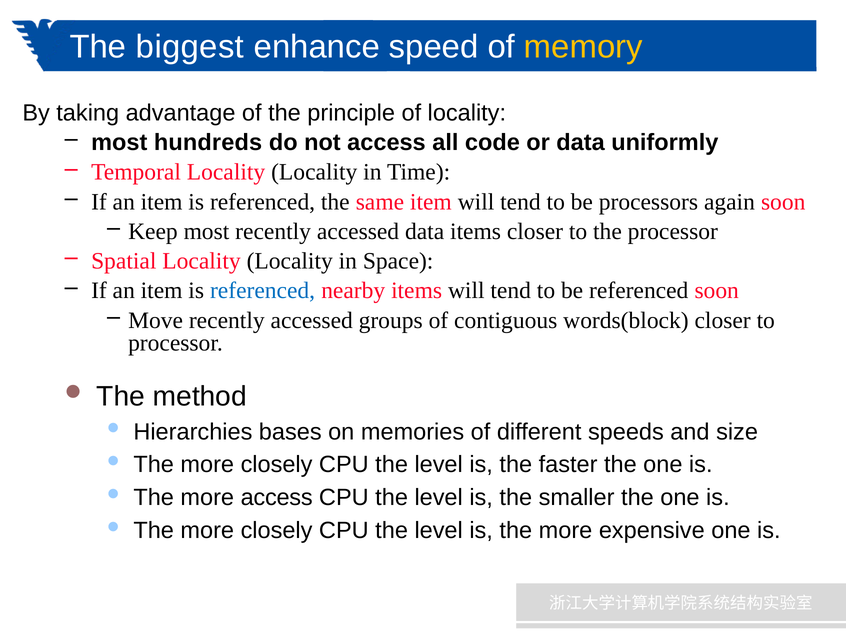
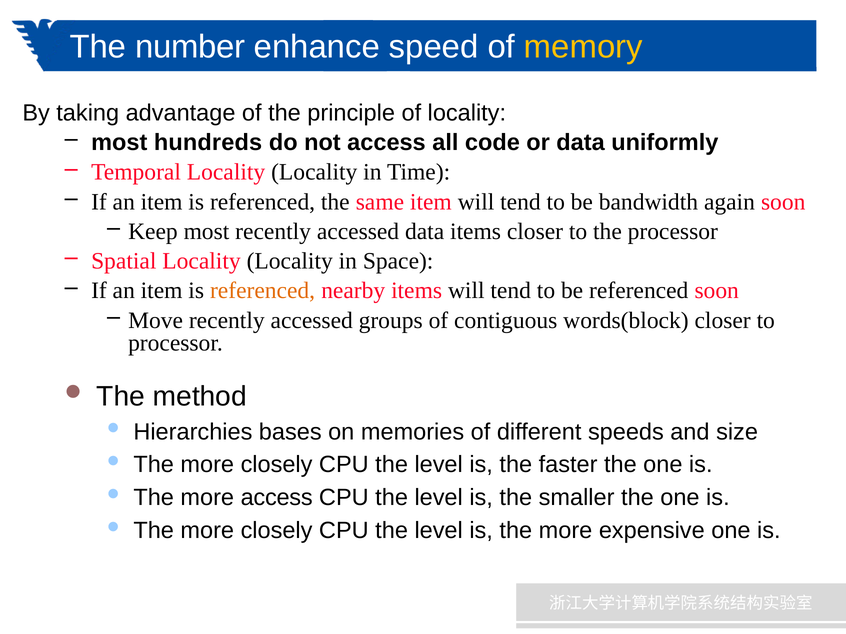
biggest: biggest -> number (190, 47)
processors: processors -> bandwidth (648, 202)
referenced colour: blue -> orange (263, 291)
